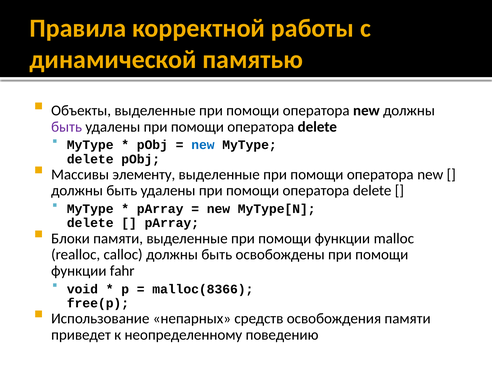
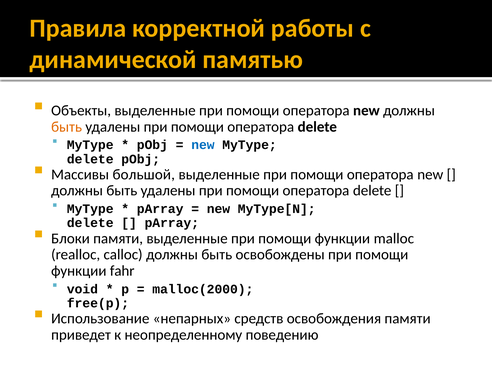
быть colour: purple -> orange (67, 127)
элементу: элементу -> большой (144, 174)
malloc(8366: malloc(8366 -> malloc(2000 (203, 289)
